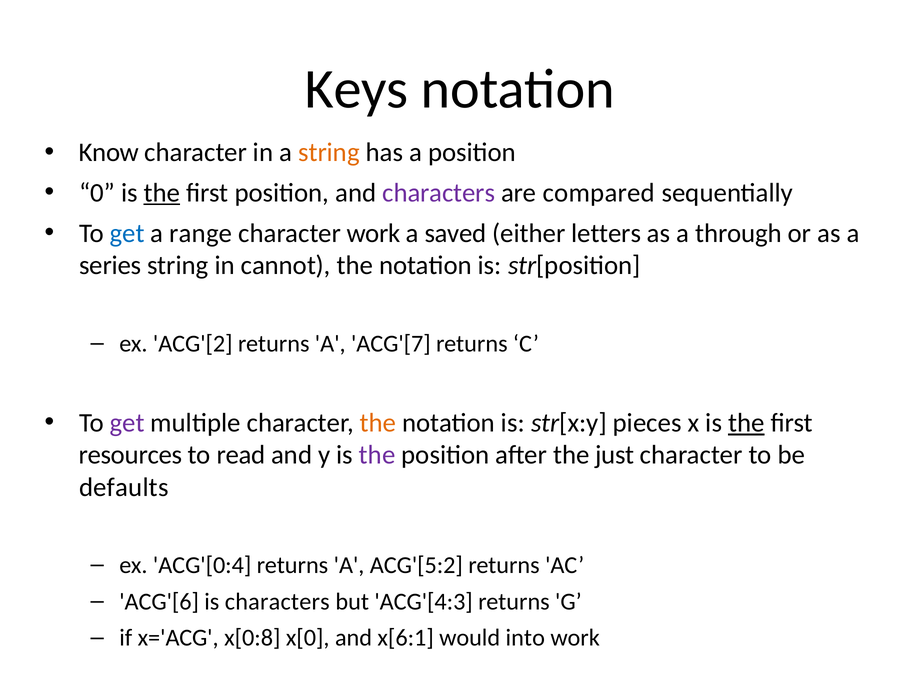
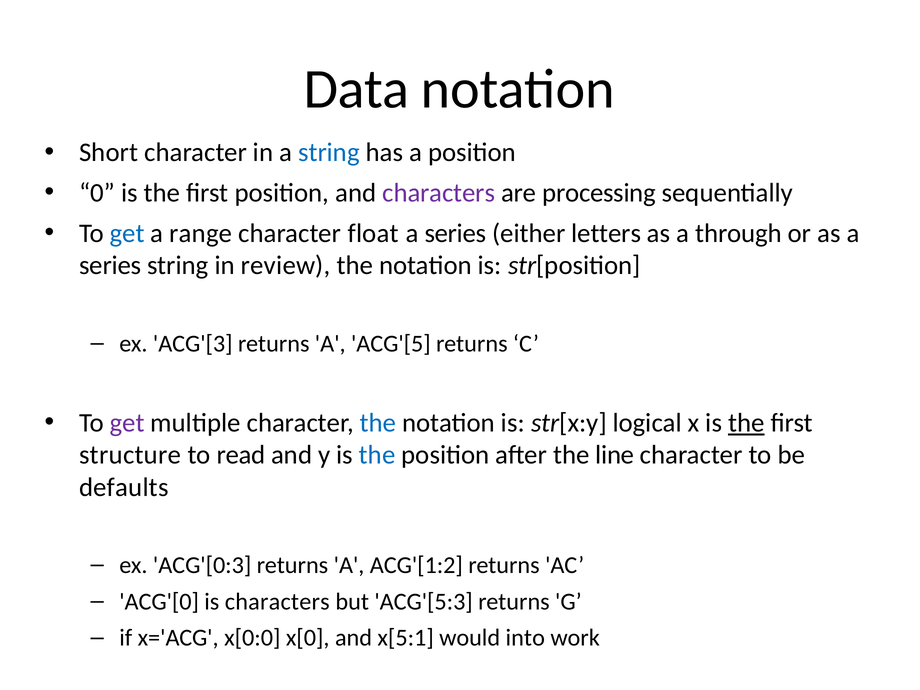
Keys: Keys -> Data (357, 89)
Know: Know -> Short (109, 153)
string colour: orange -> blue (329, 153)
the underline: present -> none (162, 193)
compared: compared -> processing (599, 193)
character work: work -> float (373, 233)
saved: saved -> series (455, 233)
cannot: cannot -> review (286, 265)
ACG'[2: ACG'[2 -> ACG'[3 (193, 344)
ACG'[7: ACG'[7 -> ACG'[5 (391, 344)
the colour: orange -> blue (378, 423)
pieces: pieces -> logical (647, 423)
resources: resources -> structure (130, 455)
the colour: purple -> blue (377, 455)
just: just -> line (615, 455)
ACG'[0:4: ACG'[0:4 -> ACG'[0:3 (202, 565)
ACG'[5:2: ACG'[5:2 -> ACG'[1:2 (416, 565)
ACG'[6: ACG'[6 -> ACG'[0 (159, 602)
ACG'[4:3: ACG'[4:3 -> ACG'[5:3 (424, 602)
x[0:8: x[0:8 -> x[0:0 (252, 638)
x[6:1: x[6:1 -> x[5:1 (406, 638)
